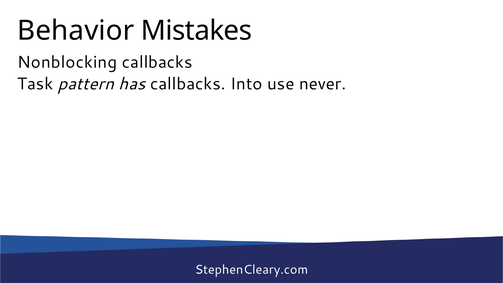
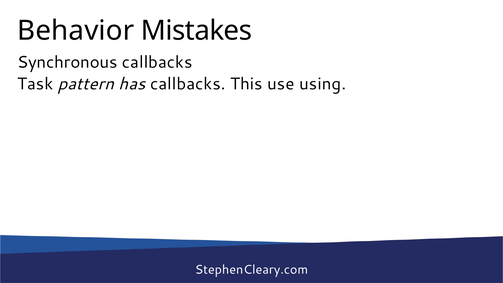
Nonblocking: Nonblocking -> Synchronous (67, 62)
Into: Into -> This (246, 84)
never: never -> using (323, 84)
